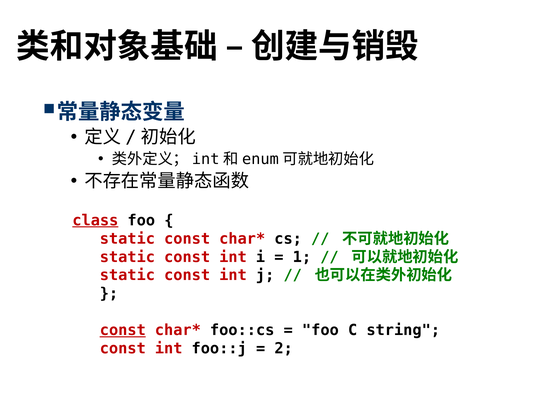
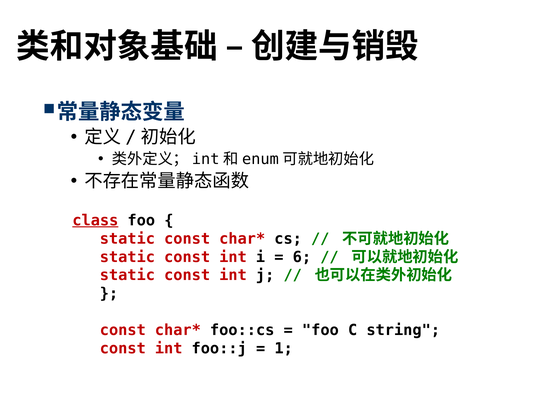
1: 1 -> 6 (302, 257)
const underline: present -> none (123, 330)
2: 2 -> 1 (284, 348)
